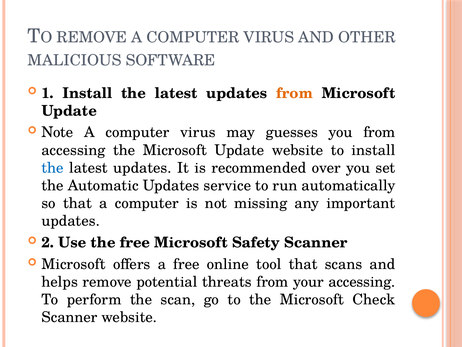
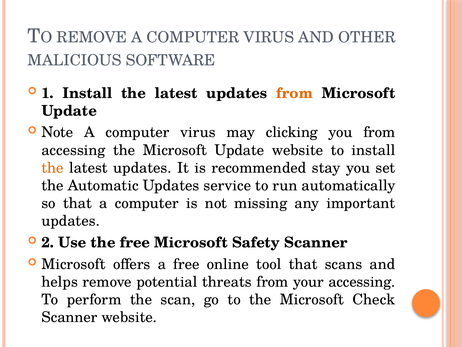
guesses: guesses -> clicking (292, 132)
the colour: blue -> orange (53, 168)
over: over -> stay (326, 168)
